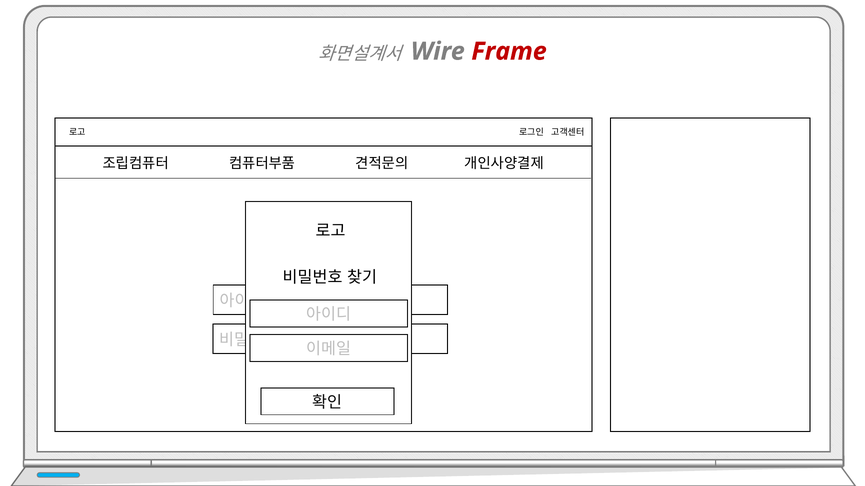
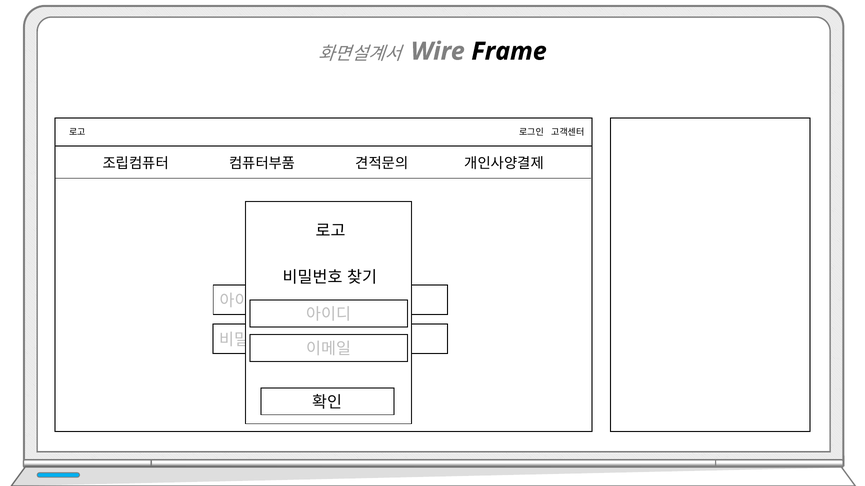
Frame colour: red -> black (509, 51)
